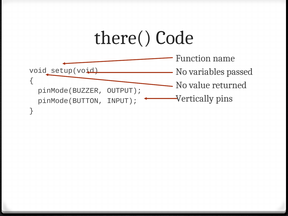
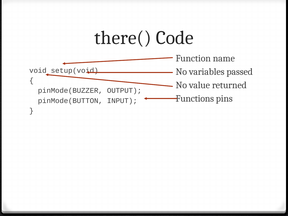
Vertically: Vertically -> Functions (195, 99)
